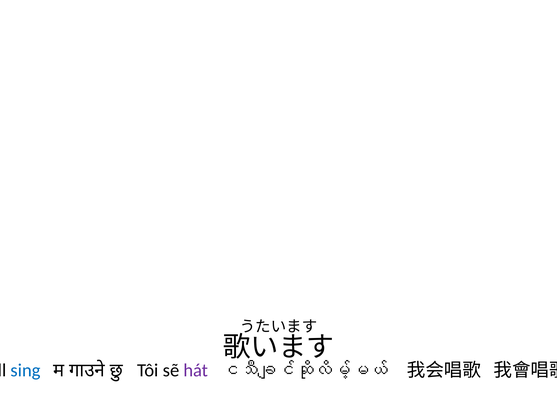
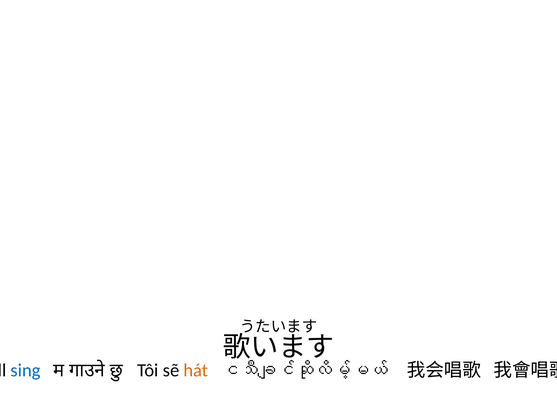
hát colour: purple -> orange (196, 370)
